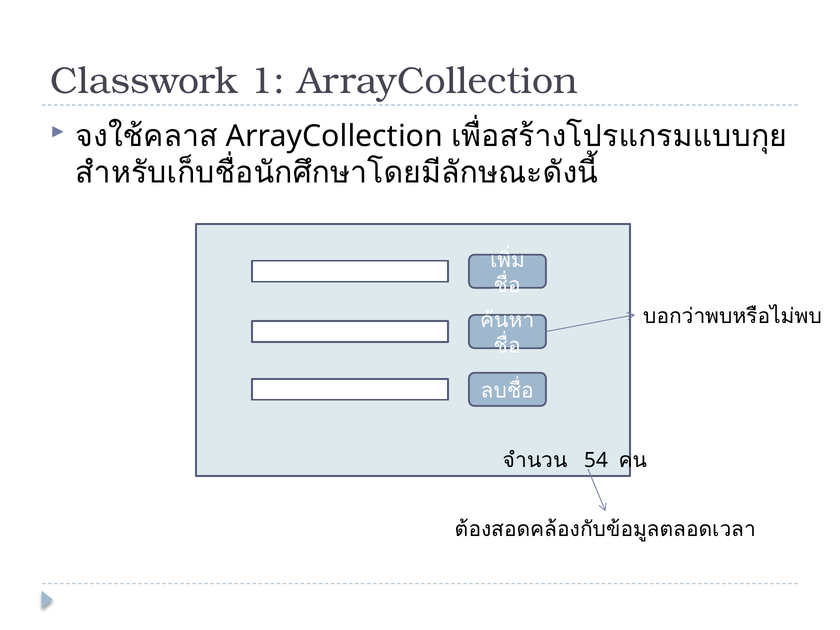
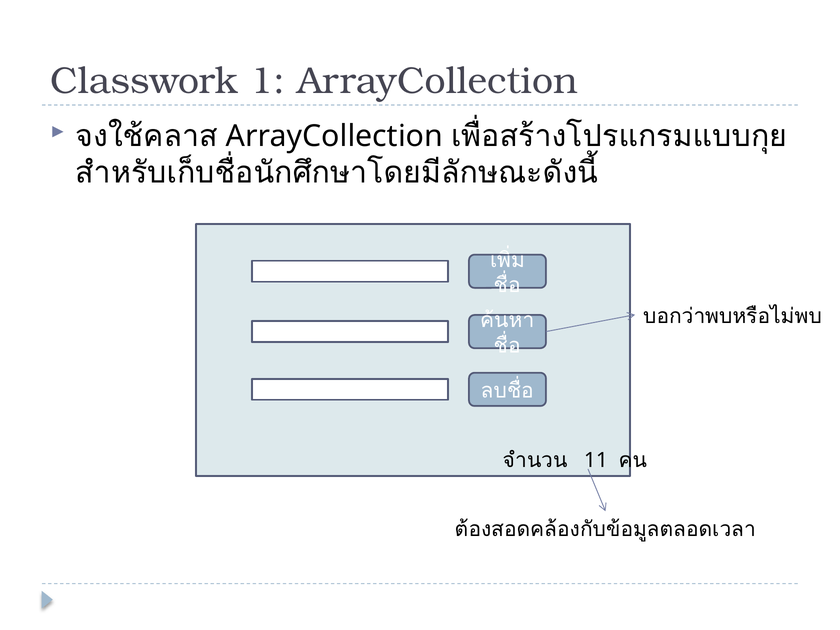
54: 54 -> 11 (596, 460)
